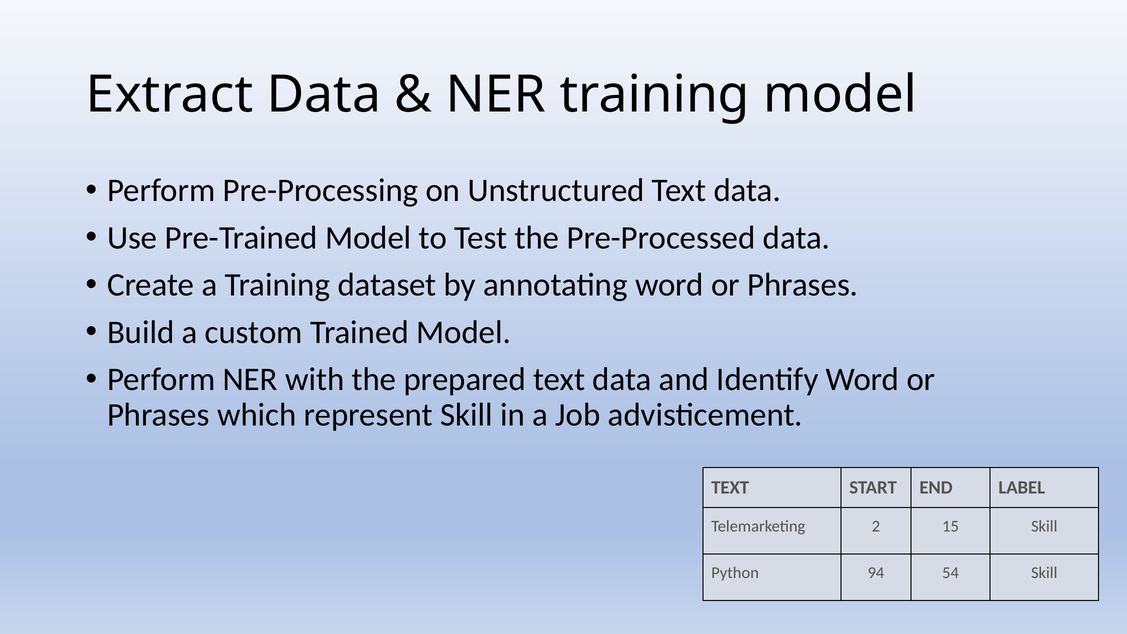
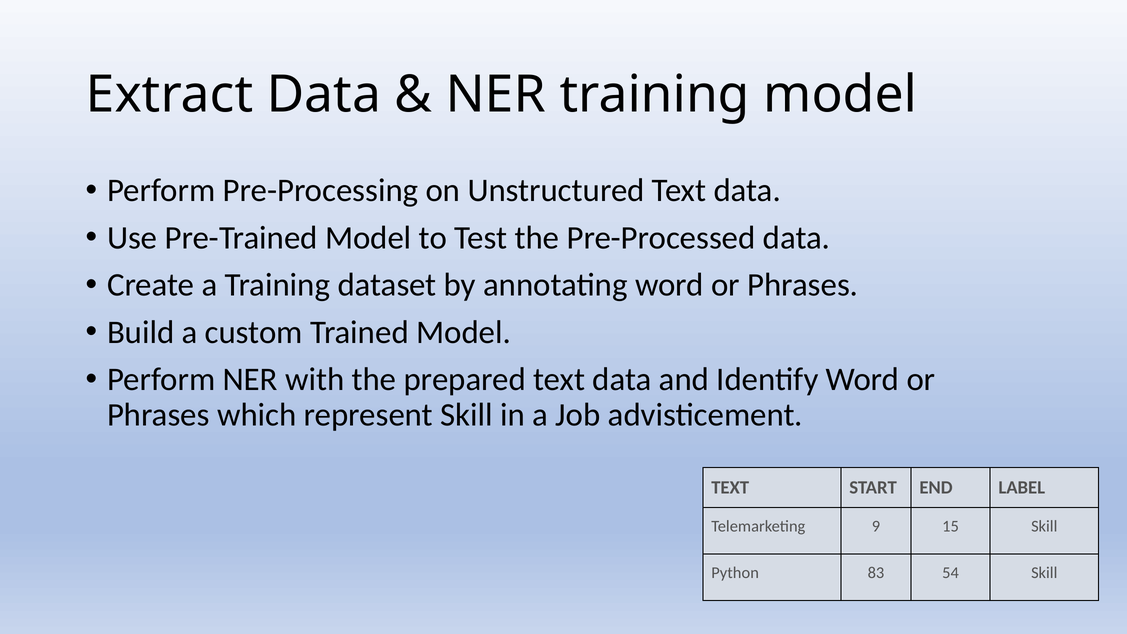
2: 2 -> 9 (876, 526)
94: 94 -> 83 (876, 573)
